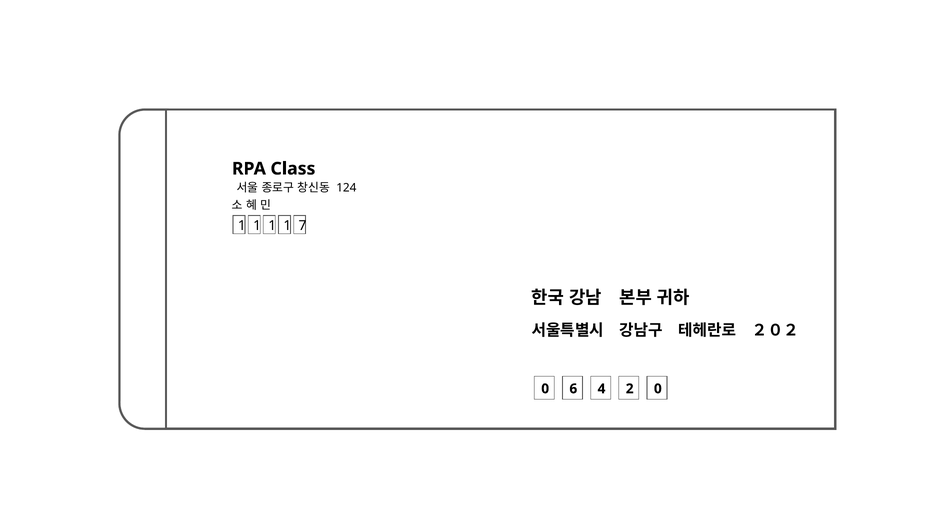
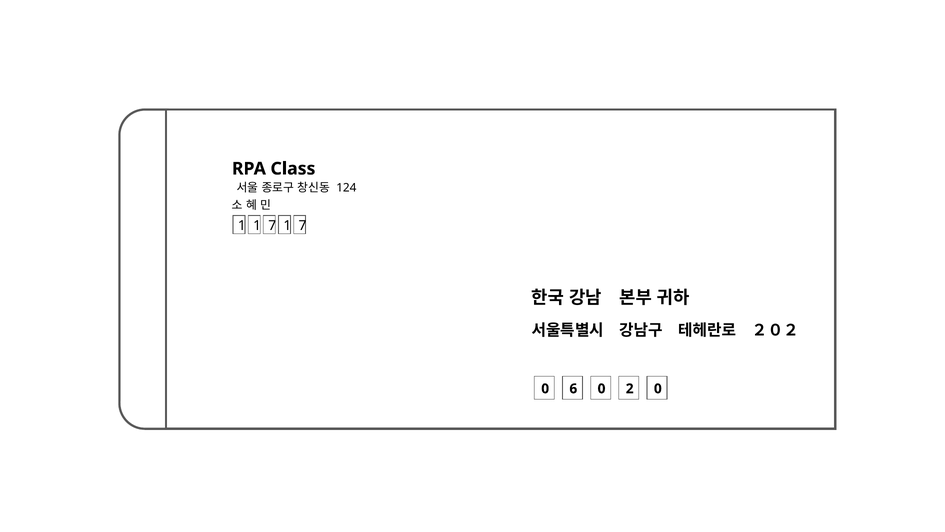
1: 1 -> 7 (272, 225)
6 4: 4 -> 0 (602, 388)
